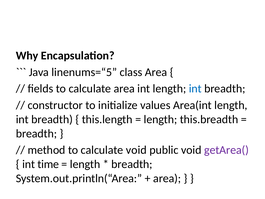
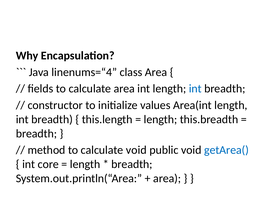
linenums=“5: linenums=“5 -> linenums=“4 (84, 72)
getArea( colour: purple -> blue (226, 150)
time: time -> core (48, 164)
